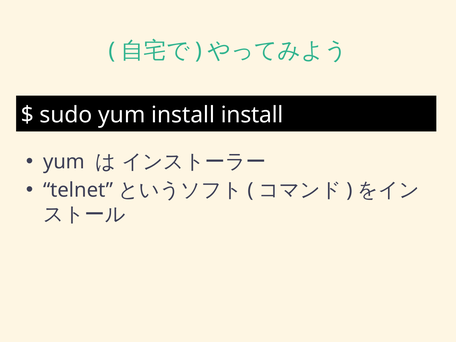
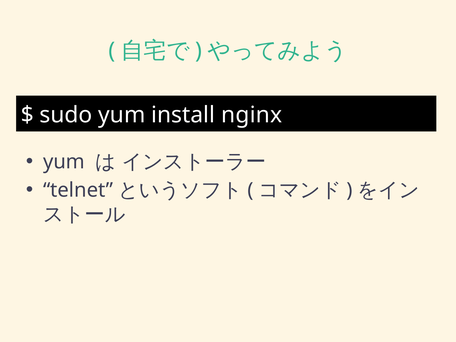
install install: install -> nginx (252, 115)
